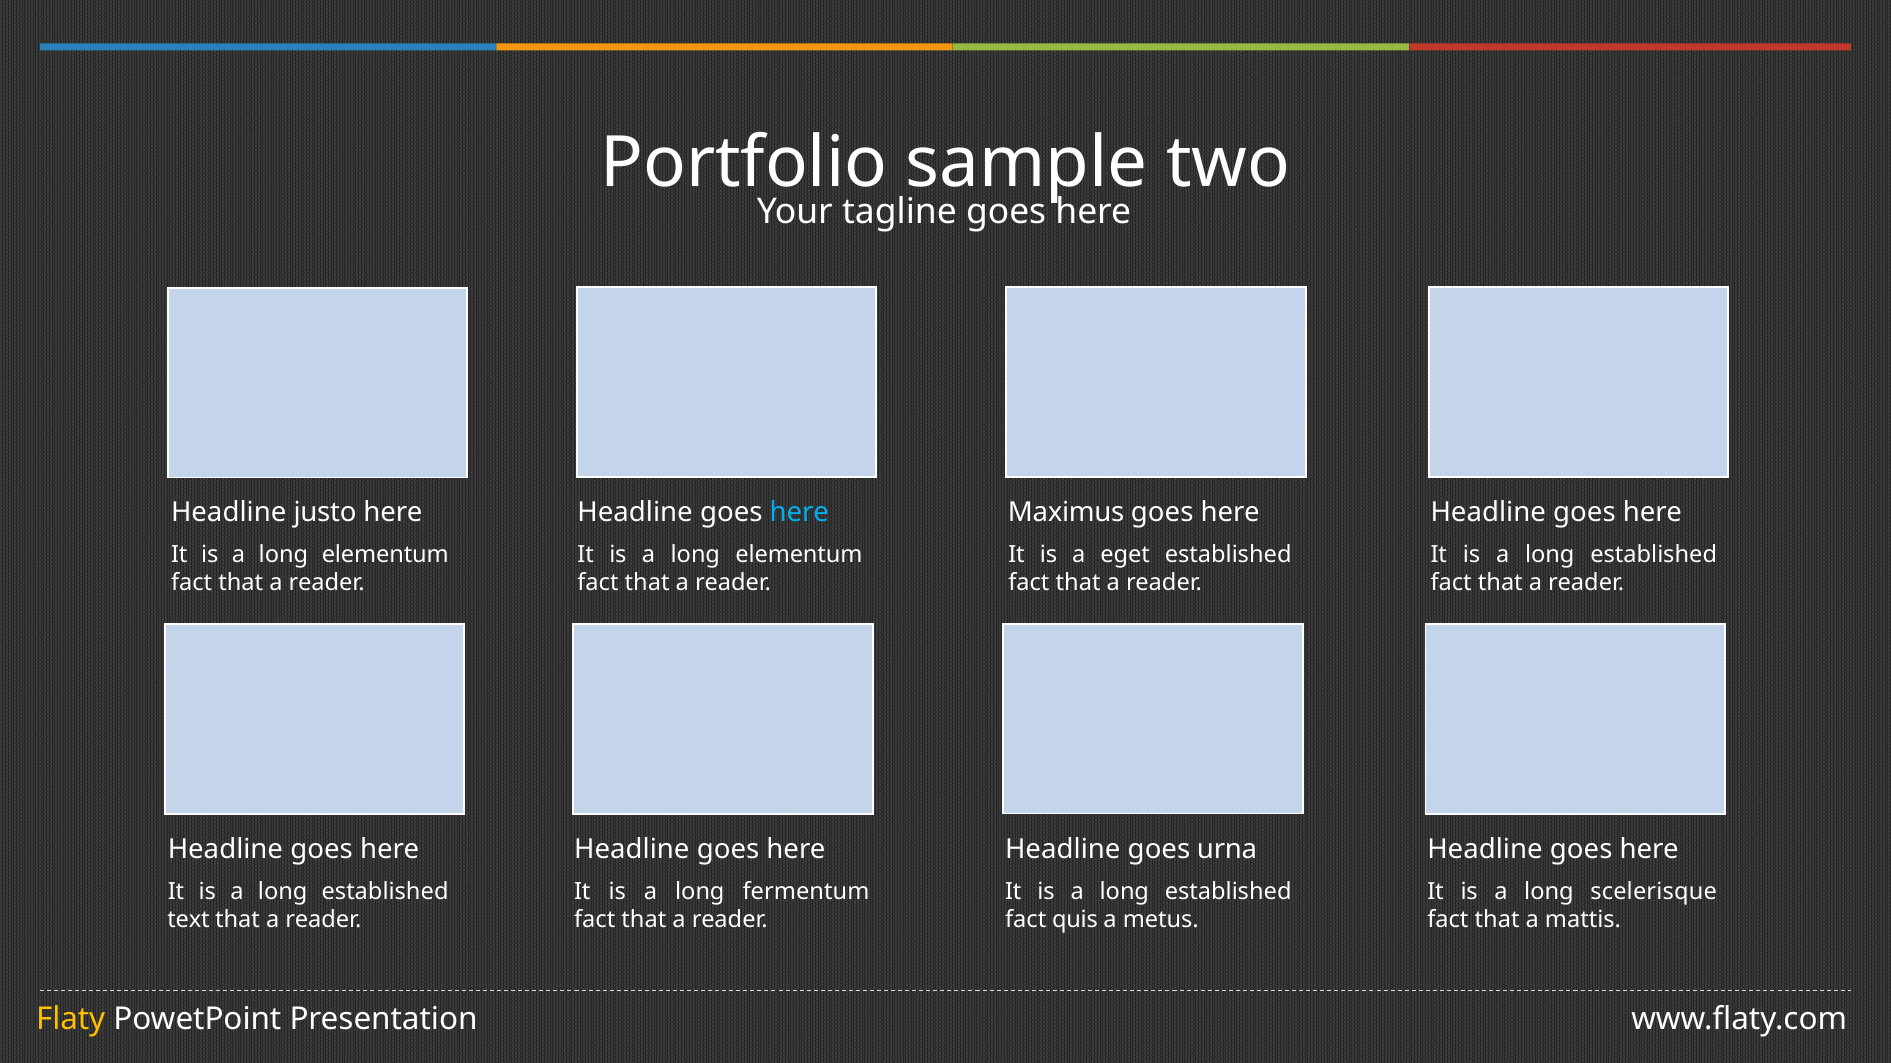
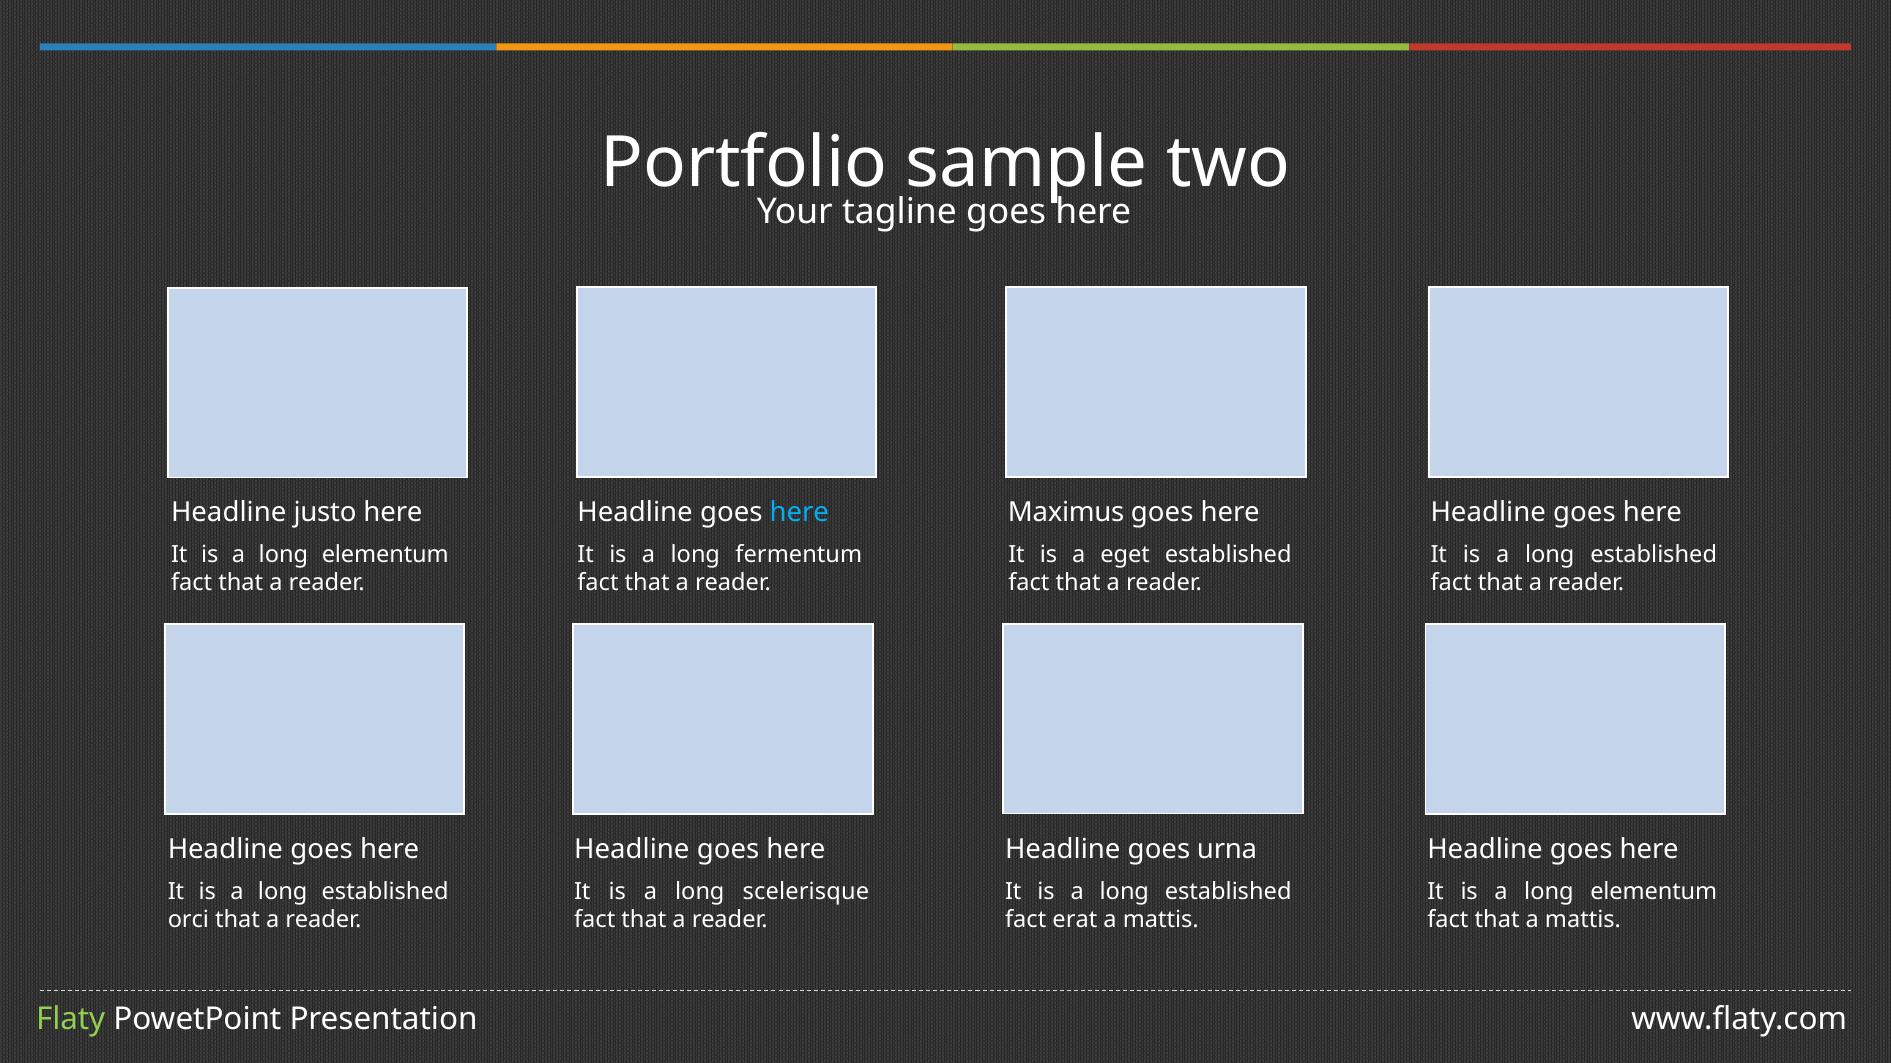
elementum: elementum -> fermentum (799, 555)
fermentum: fermentum -> scelerisque (806, 892)
scelerisque: scelerisque -> elementum (1654, 892)
text: text -> orci (188, 920)
quis: quis -> erat (1075, 920)
metus: metus -> mattis (1161, 920)
Flaty colour: yellow -> light green (71, 1020)
